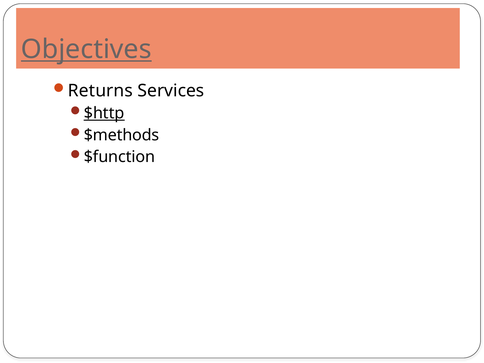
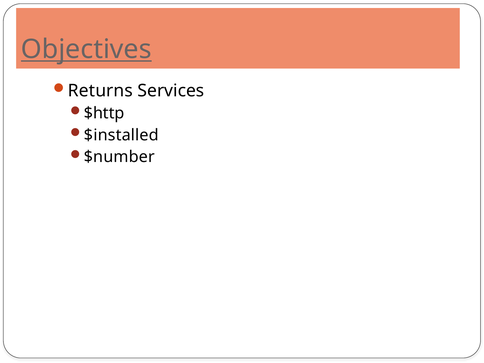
$http underline: present -> none (104, 113)
$methods: $methods -> $installed (121, 135)
$function: $function -> $number (119, 157)
